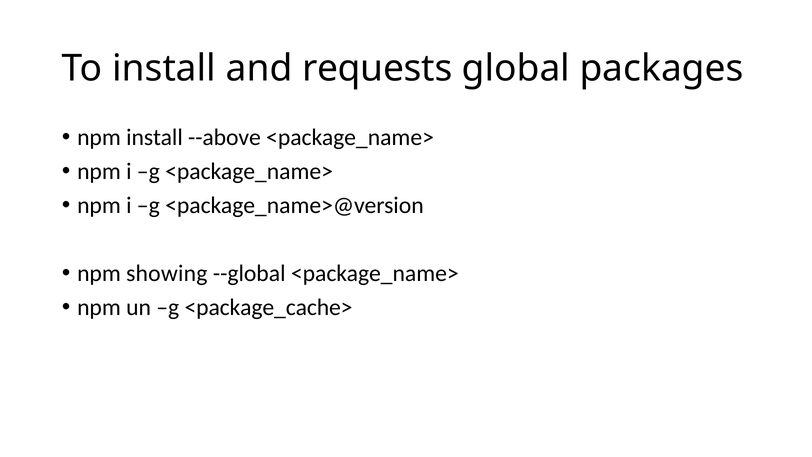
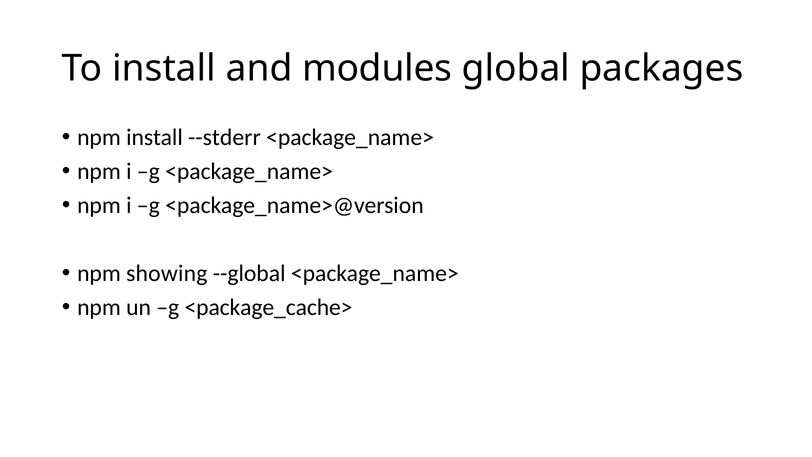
requests: requests -> modules (377, 68)
--above: --above -> --stderr (224, 137)
